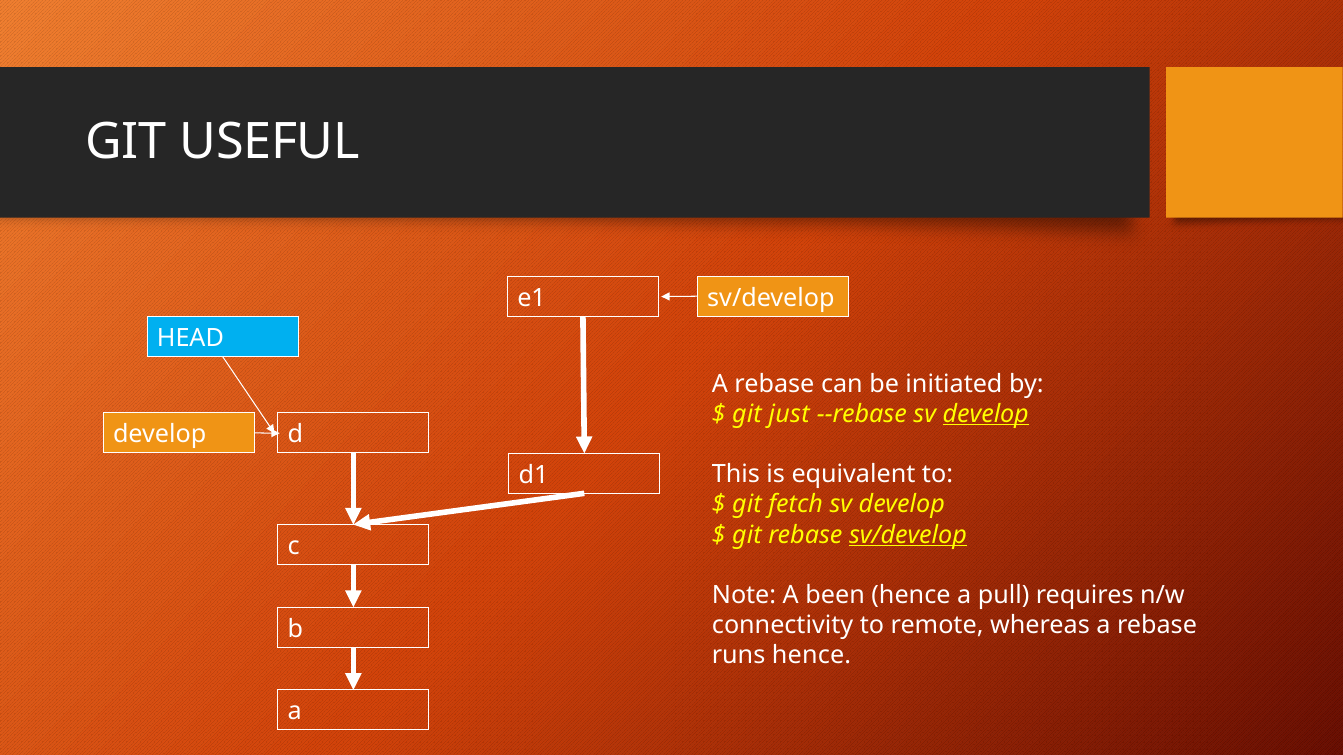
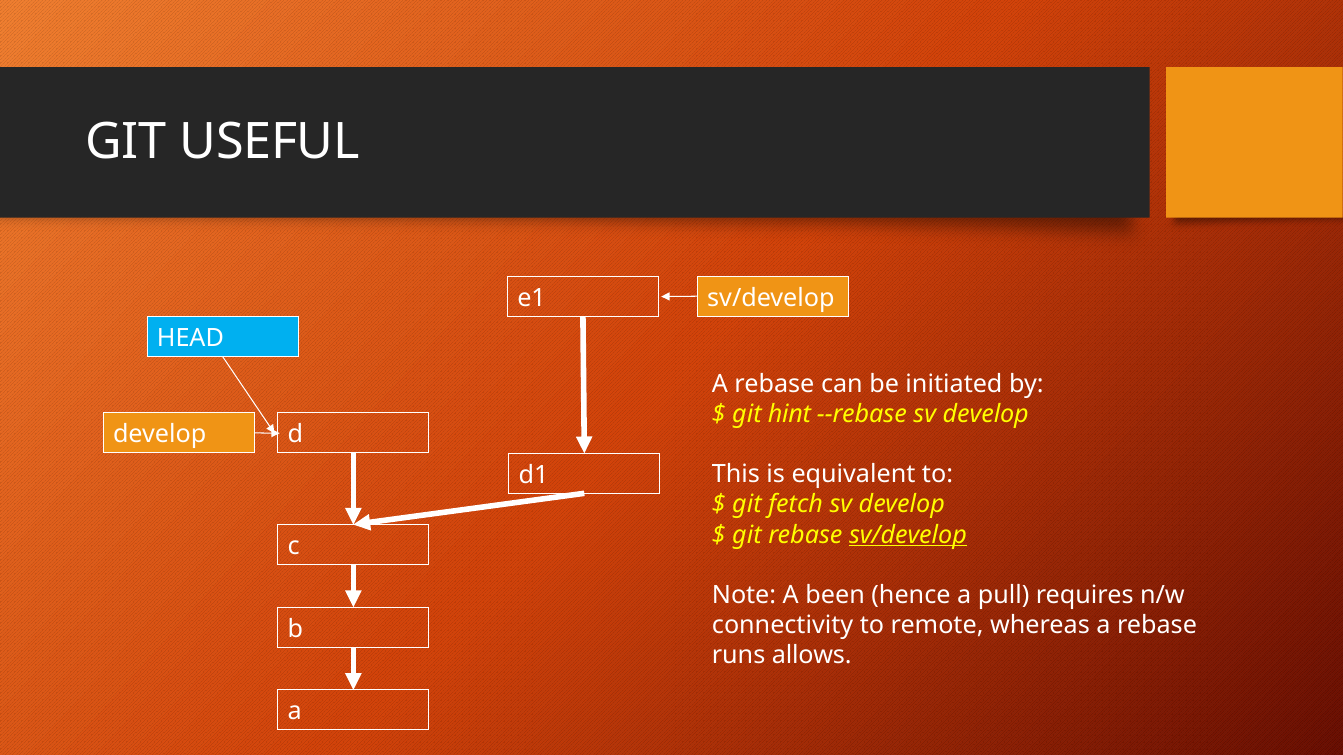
just: just -> hint (789, 414)
develop underline: present -> none (986, 414)
runs hence: hence -> allows (812, 656)
